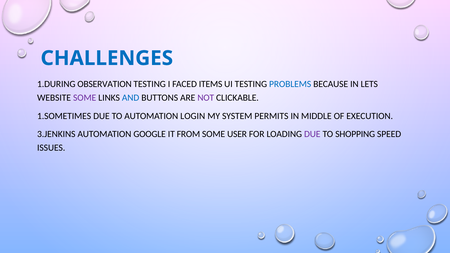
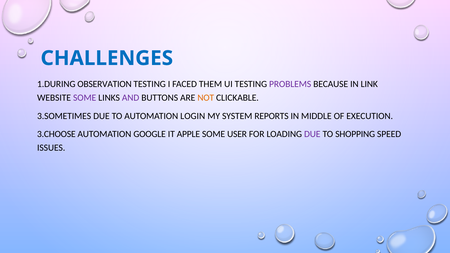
ITEMS: ITEMS -> THEM (211, 84)
PROBLEMS colour: blue -> purple (290, 84)
LETS: LETS -> LINK (369, 84)
AND colour: blue -> purple (131, 98)
NOT colour: purple -> orange (206, 98)
1.SOMETIMES: 1.SOMETIMES -> 3.SOMETIMES (64, 116)
PERMITS: PERMITS -> REPORTS (272, 116)
3.JENKINS: 3.JENKINS -> 3.CHOOSE (56, 134)
FROM: FROM -> APPLE (188, 134)
